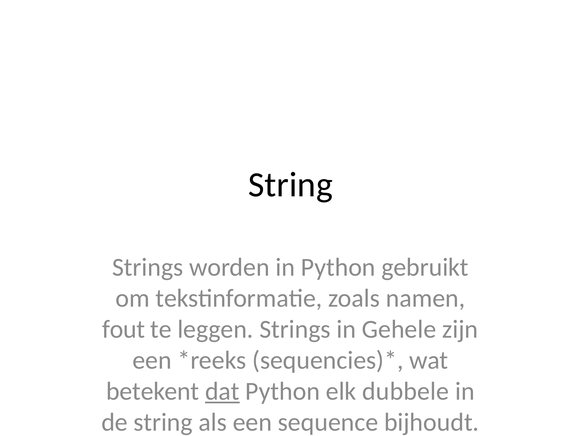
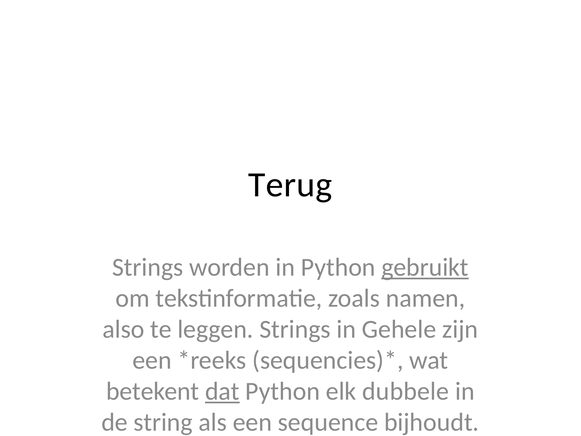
String: String -> Terug (290, 185)
gebruikt underline: none -> present (425, 267)
fout: fout -> also (123, 329)
